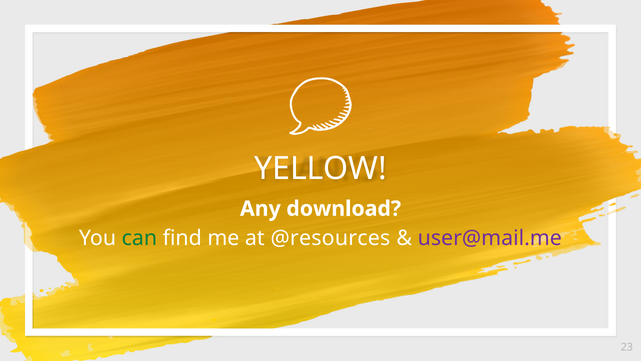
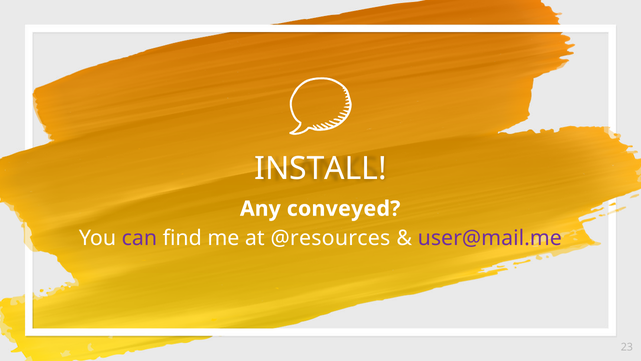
YELLOW: YELLOW -> INSTALL (321, 169)
download: download -> conveyed (344, 209)
can colour: green -> purple (139, 238)
